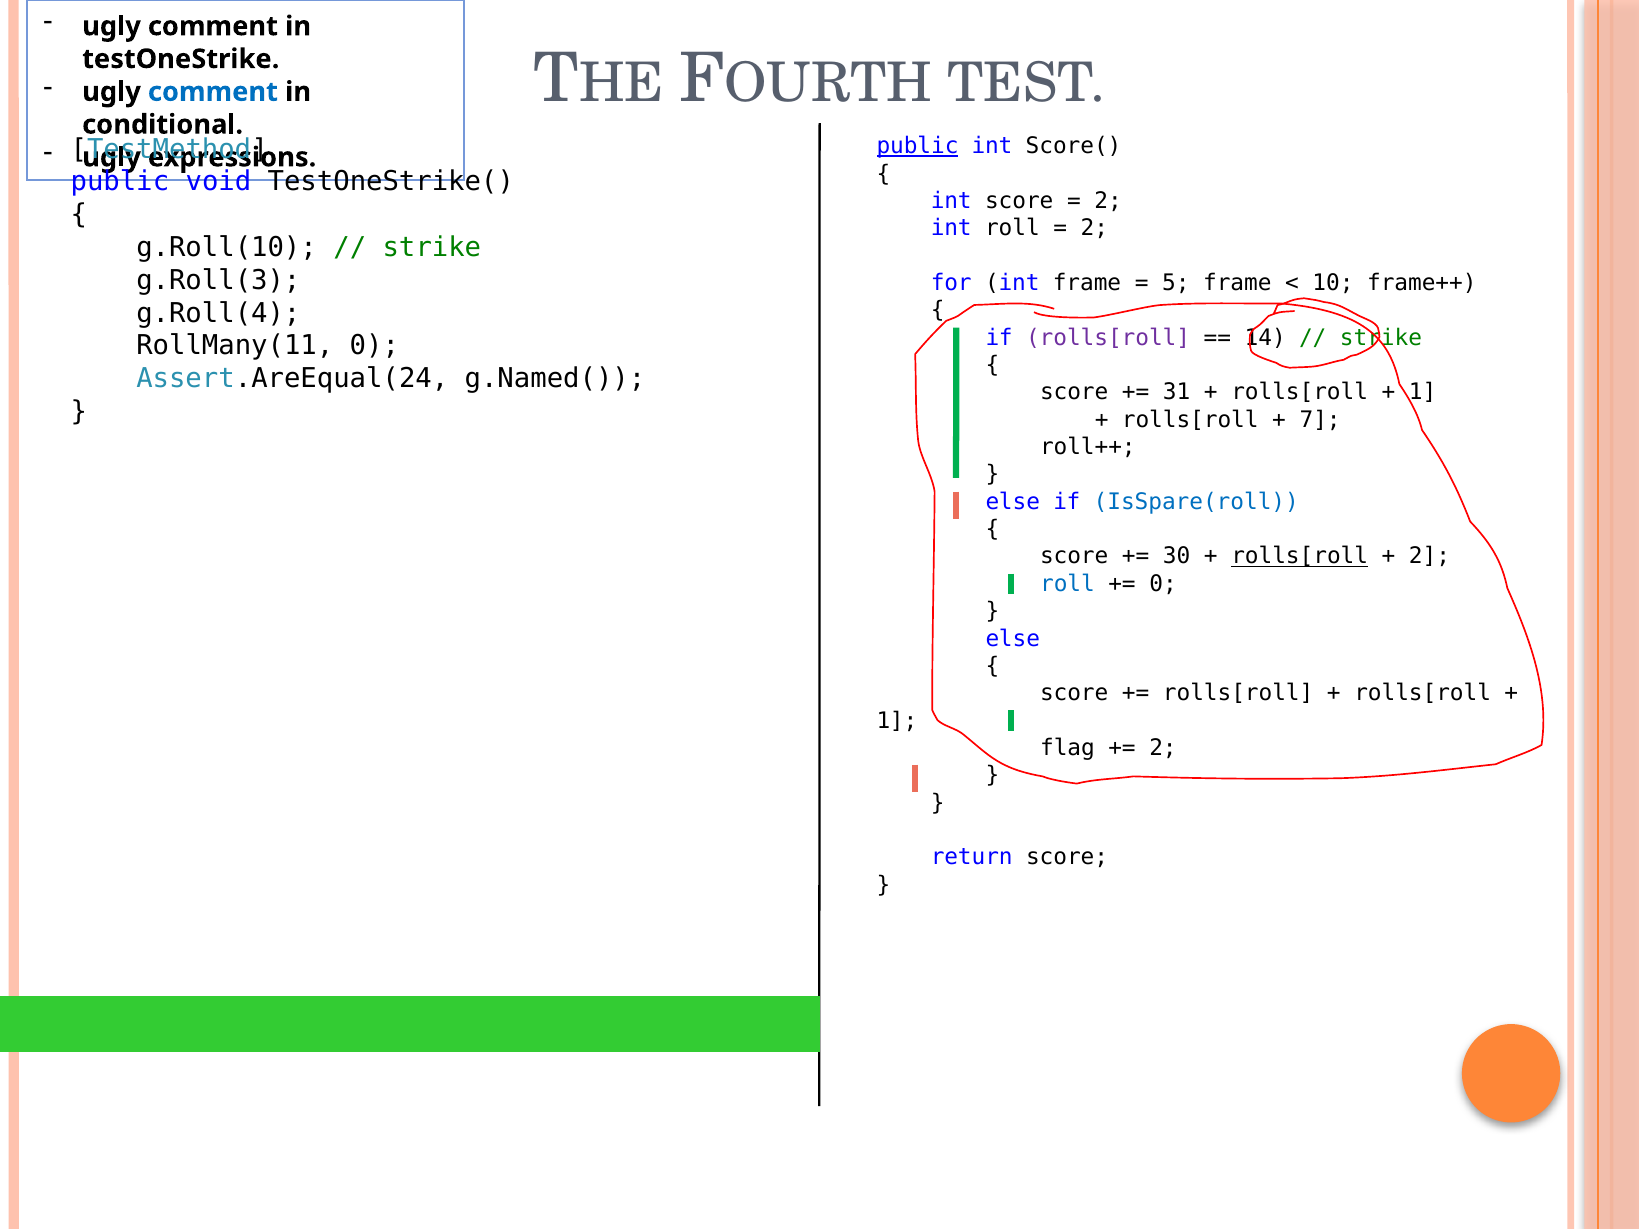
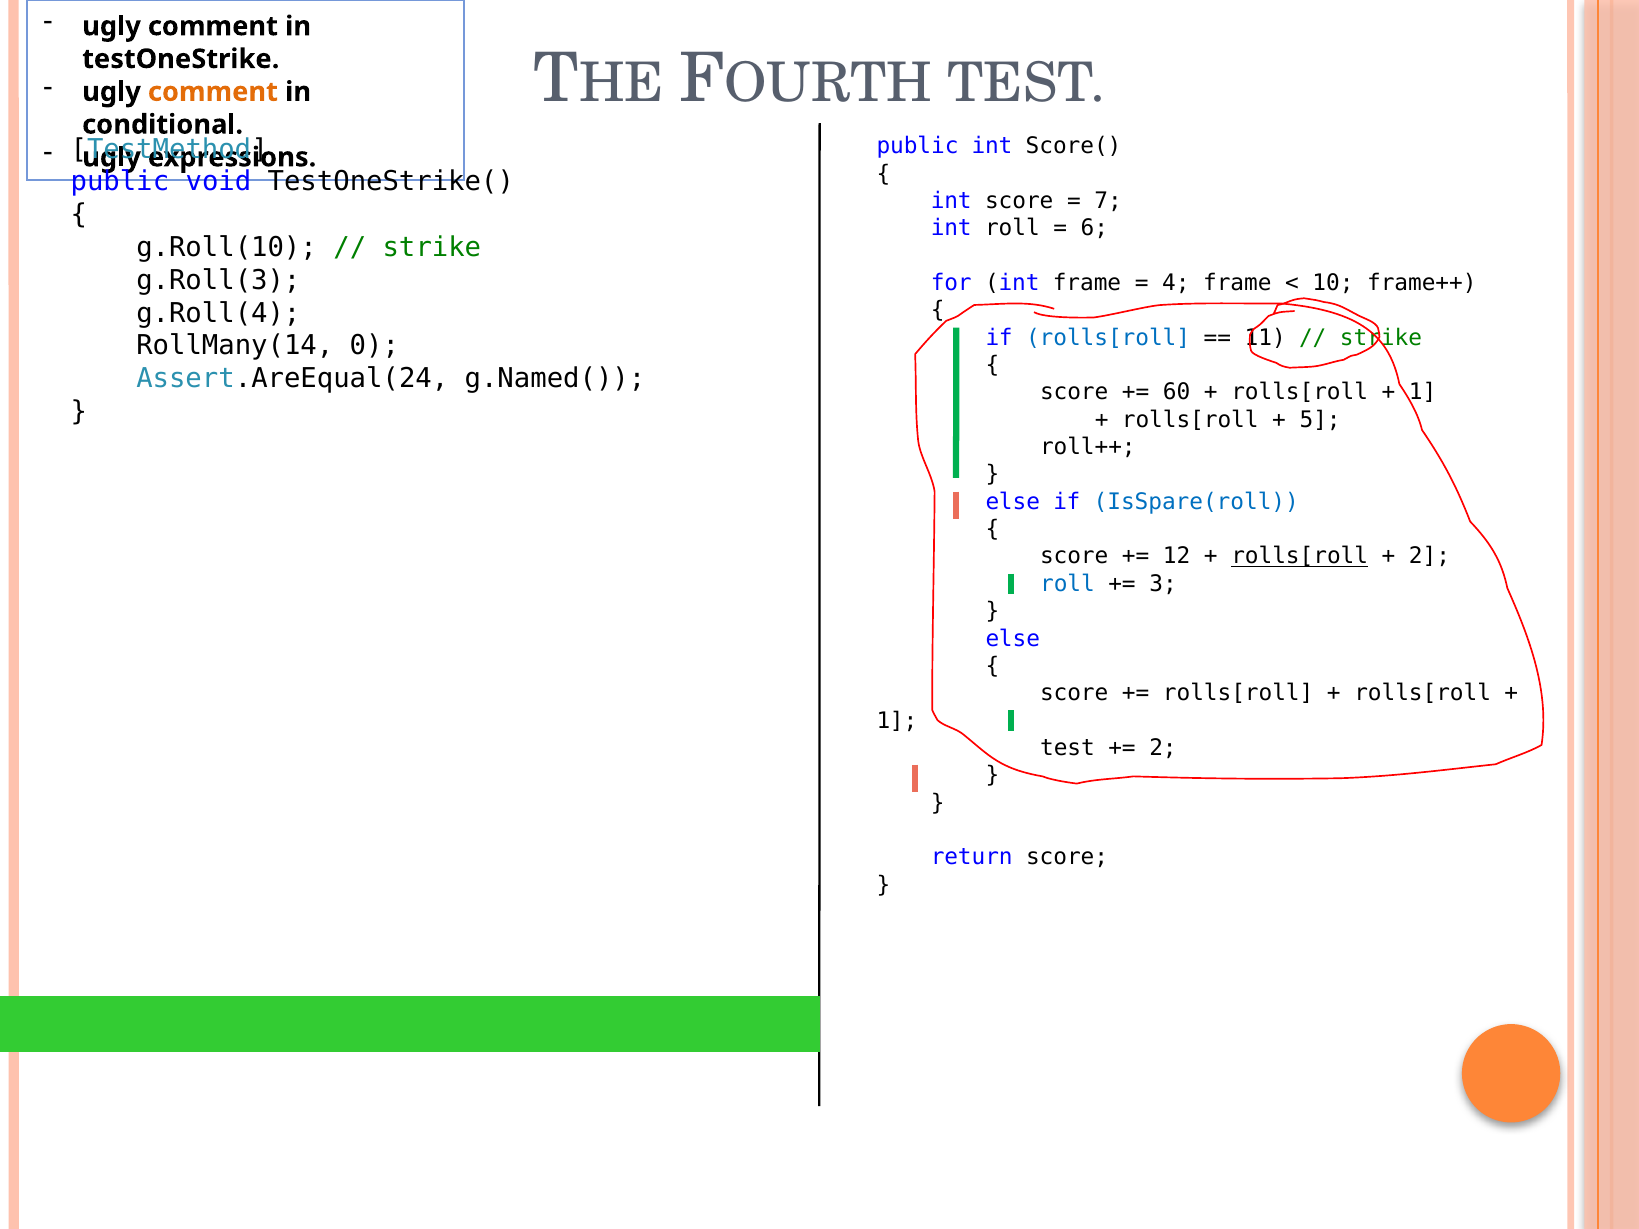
comment colour: blue -> orange (213, 92)
public underline: present -> none (918, 146)
2: 2 -> 7 (1108, 201)
2: 2 -> 6 (1094, 228)
5: 5 -> 4 (1176, 283)
rolls[roll colour: purple -> blue (1108, 338)
14: 14 -> 11 (1265, 338)
RollMany(11: RollMany(11 -> RollMany(14 (235, 346)
31: 31 -> 60 (1177, 392)
7: 7 -> 5 (1320, 420)
30: 30 -> 12 (1177, 557)
0: 0 -> 3 (1163, 584)
flag: flag -> test (1068, 748)
